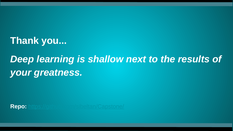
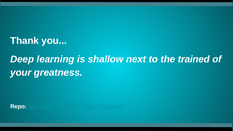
results: results -> trained (194, 59)
